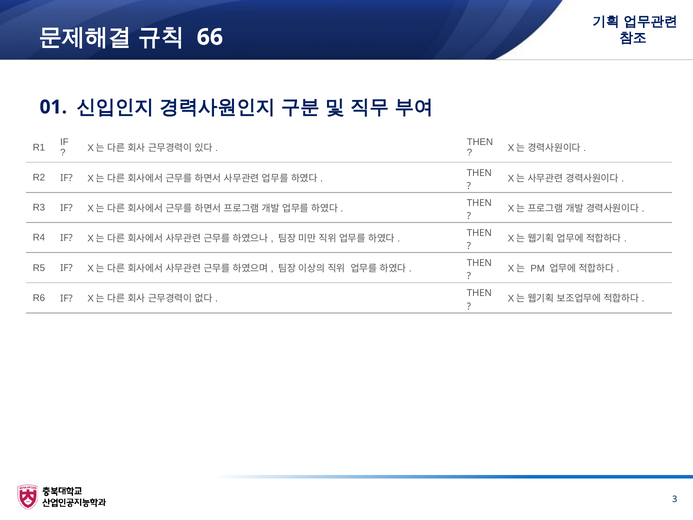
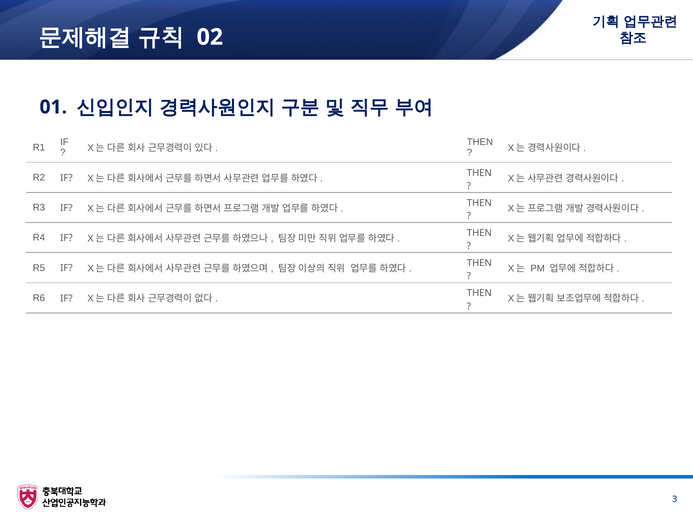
66: 66 -> 02 (210, 37)
